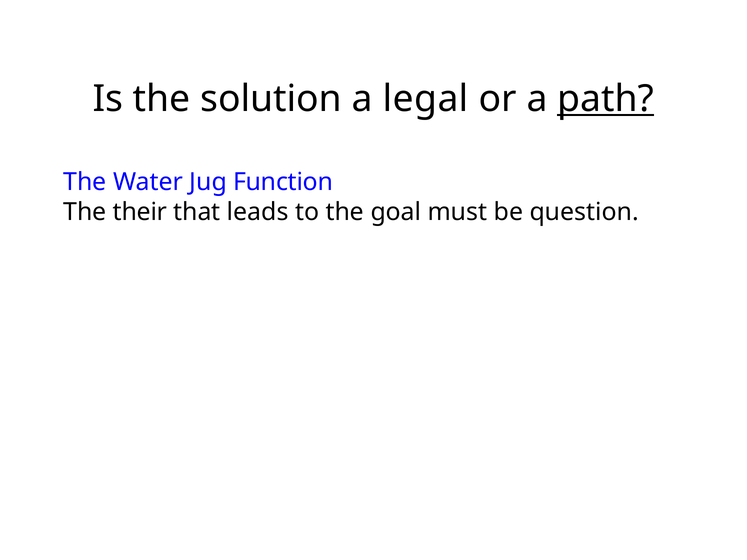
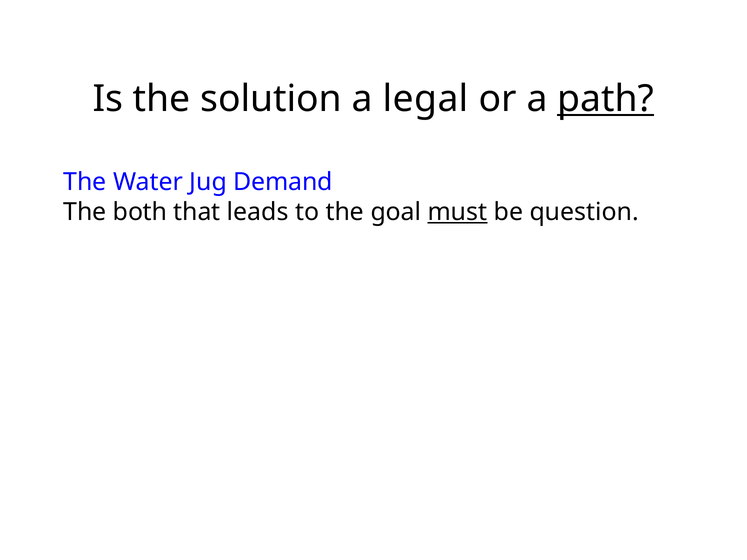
Function: Function -> Demand (283, 182)
their: their -> both (140, 212)
must underline: none -> present (457, 212)
